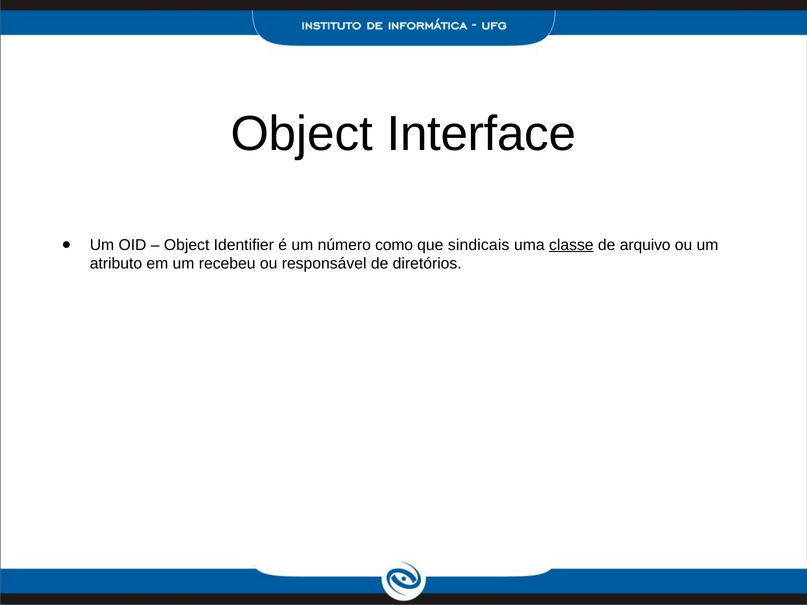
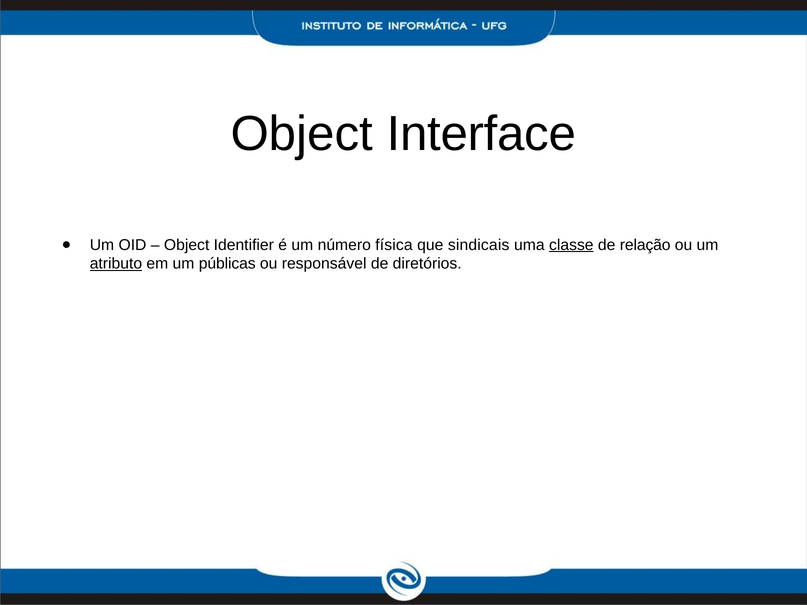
como: como -> física (394, 245)
arquivo: arquivo -> relação (645, 245)
atributo underline: none -> present (116, 264)
recebeu: recebeu -> públicas (227, 264)
